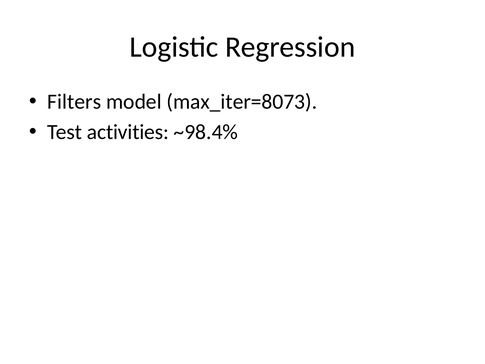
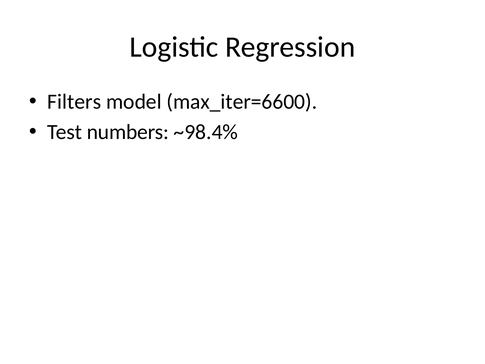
max_iter=8073: max_iter=8073 -> max_iter=6600 (242, 102)
activities: activities -> numbers (128, 132)
